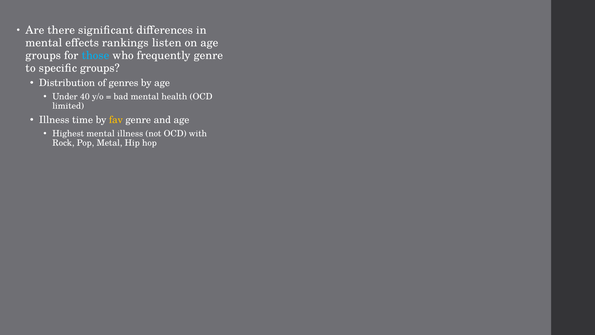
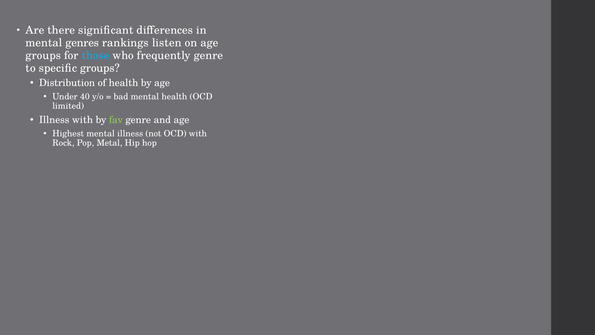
effects: effects -> genres (82, 43)
of genres: genres -> health (123, 83)
Illness time: time -> with (83, 120)
fav colour: yellow -> light green (116, 120)
